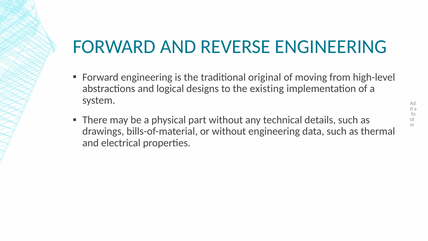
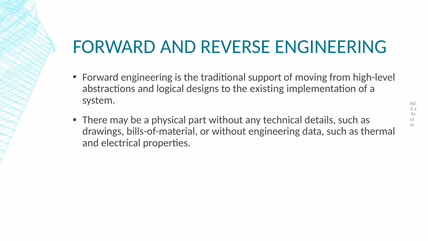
original: original -> support (265, 77)
